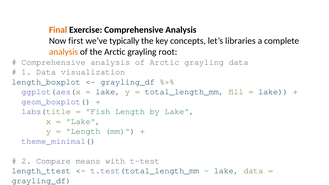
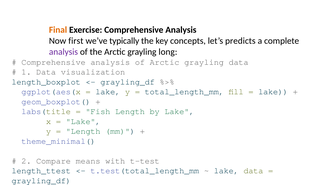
libraries: libraries -> predicts (240, 41)
analysis colour: orange -> purple (63, 52)
root: root -> long (168, 52)
